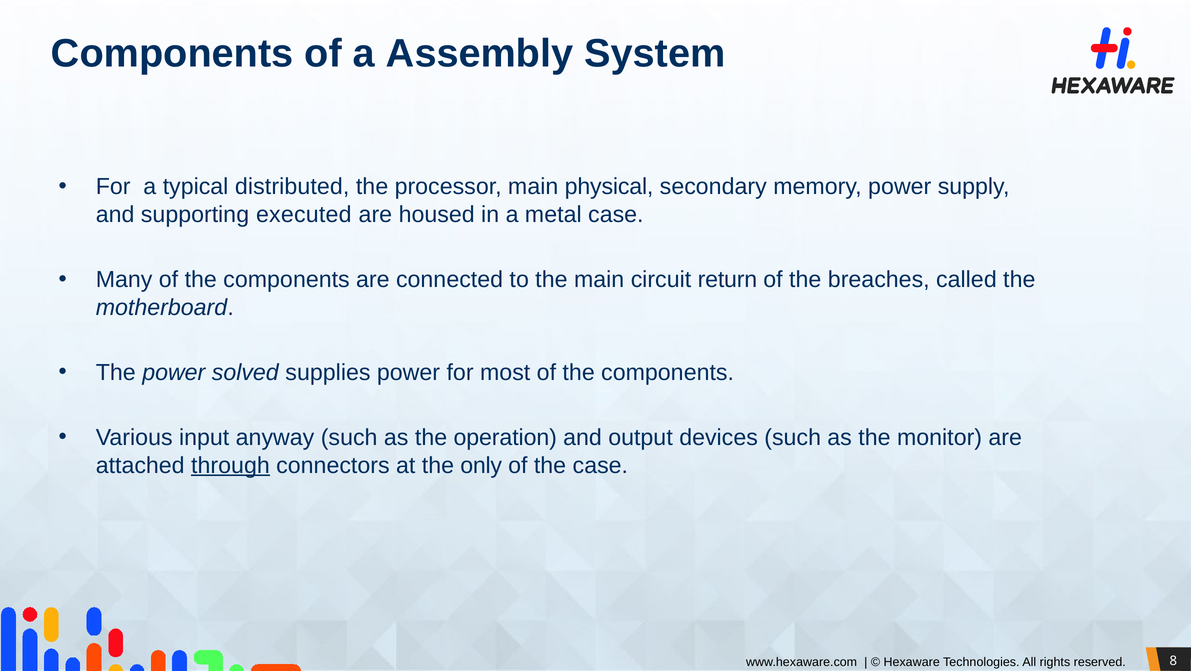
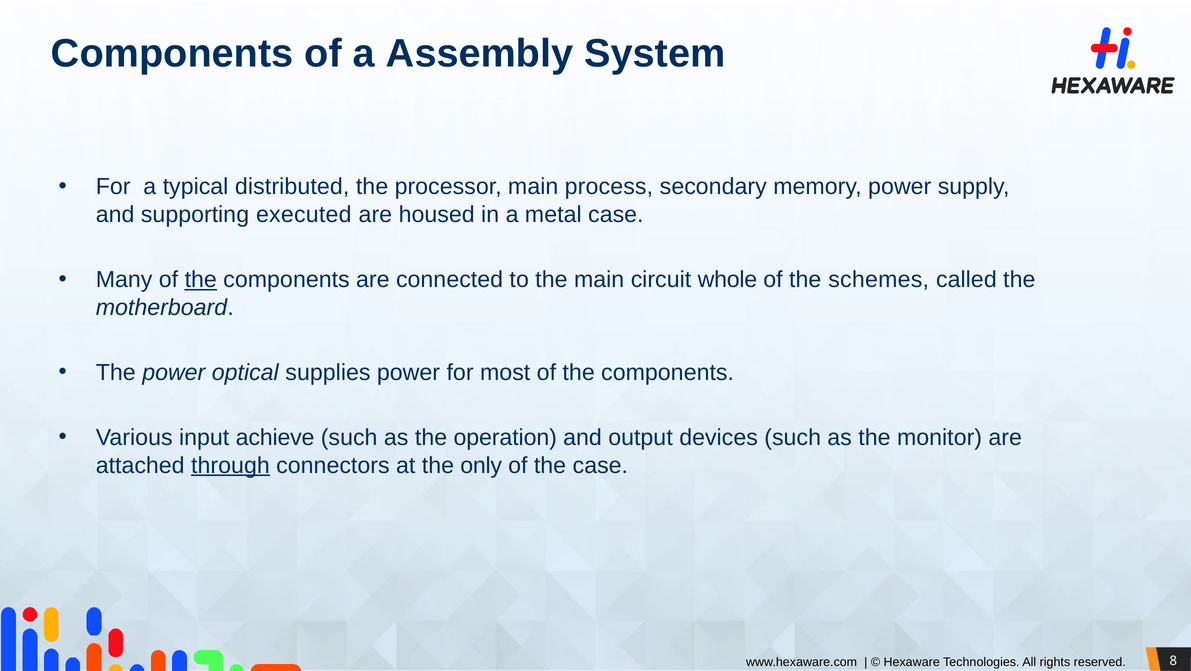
physical: physical -> process (609, 187)
the underline: none -> present (201, 279)
return: return -> whole (727, 279)
breaches: breaches -> schemes (879, 279)
solved: solved -> optical (245, 372)
anyway: anyway -> achieve (275, 437)
